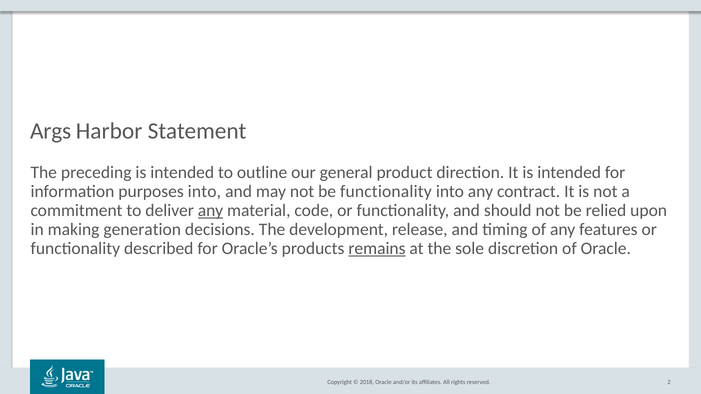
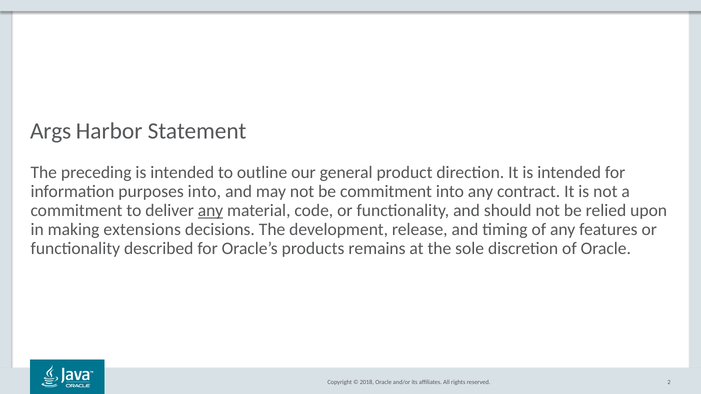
be functionality: functionality -> commitment (386, 192)
generation: generation -> extensions (142, 230)
remains underline: present -> none (377, 249)
